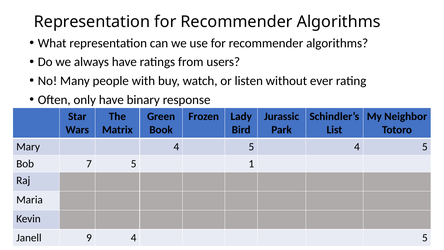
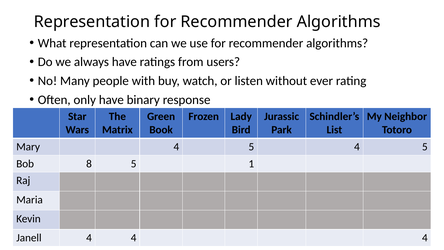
7: 7 -> 8 (89, 164)
Janell 9: 9 -> 4 (89, 238)
5: 5 -> 4 (425, 238)
